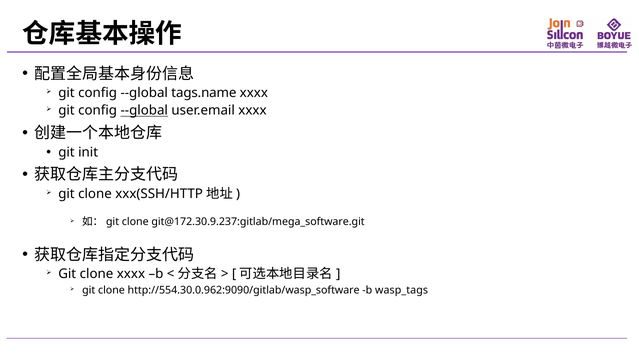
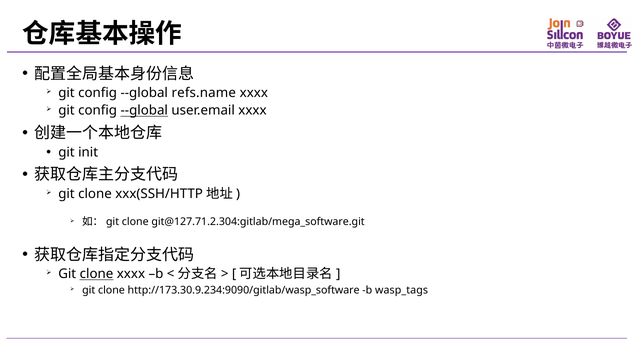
tags.name: tags.name -> refs.name (204, 93)
git@172.30.9.237:gitlab/mega_software.git: git@172.30.9.237:gitlab/mega_software.git -> git@127.71.2.304:gitlab/mega_software.git (258, 222)
clone underline: none -> present (97, 274)
http://554.30.0.962:9090/gitlab/wasp_software: http://554.30.0.962:9090/gitlab/wasp_software -> http://173.30.9.234:9090/gitlab/wasp_software (244, 291)
